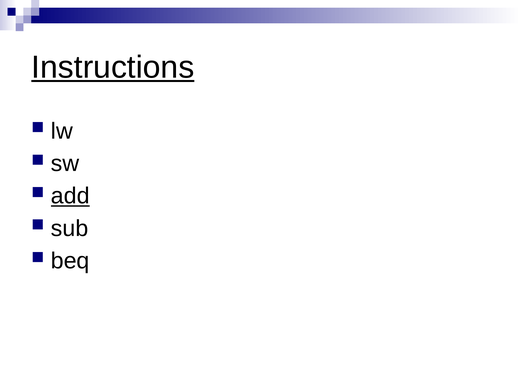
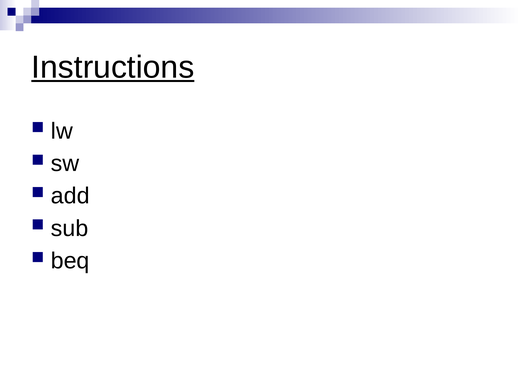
add underline: present -> none (70, 196)
